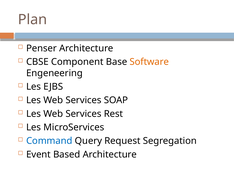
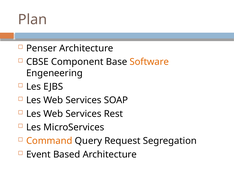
Command colour: blue -> orange (49, 141)
